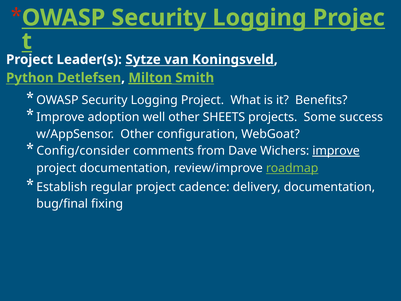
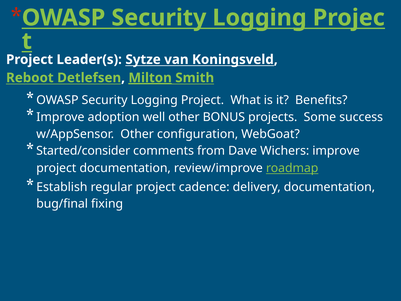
Python: Python -> Reboot (30, 78)
SHEETS: SHEETS -> BONUS (224, 117)
Config/consider: Config/consider -> Started/consider (83, 151)
improve underline: present -> none (336, 151)
